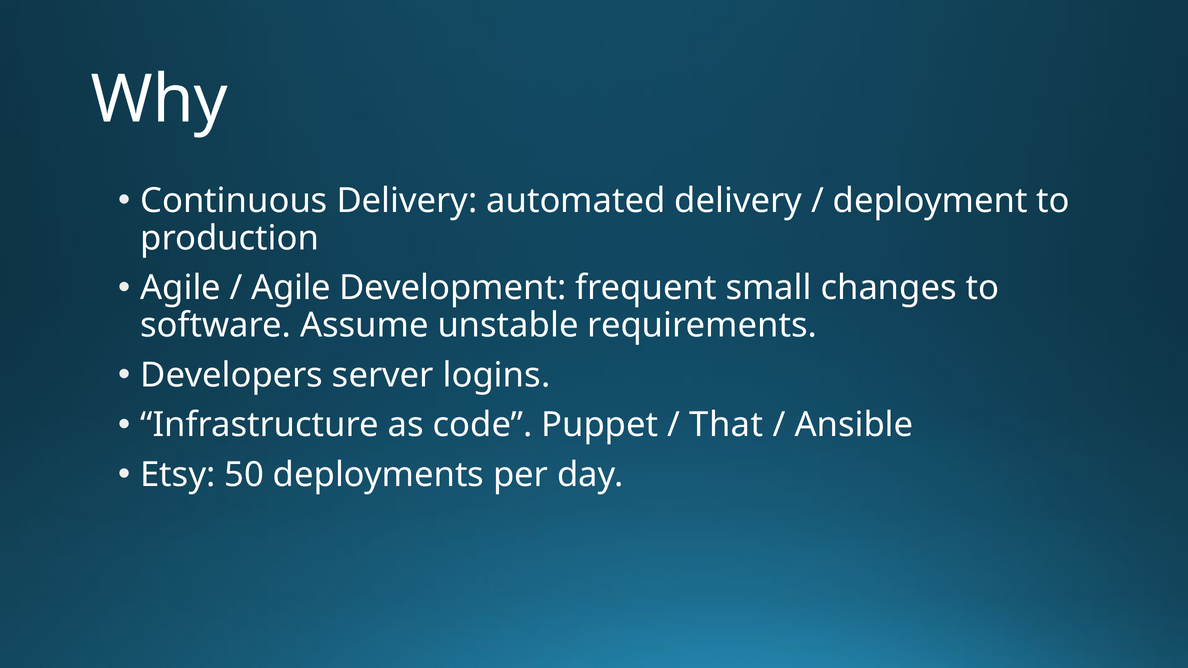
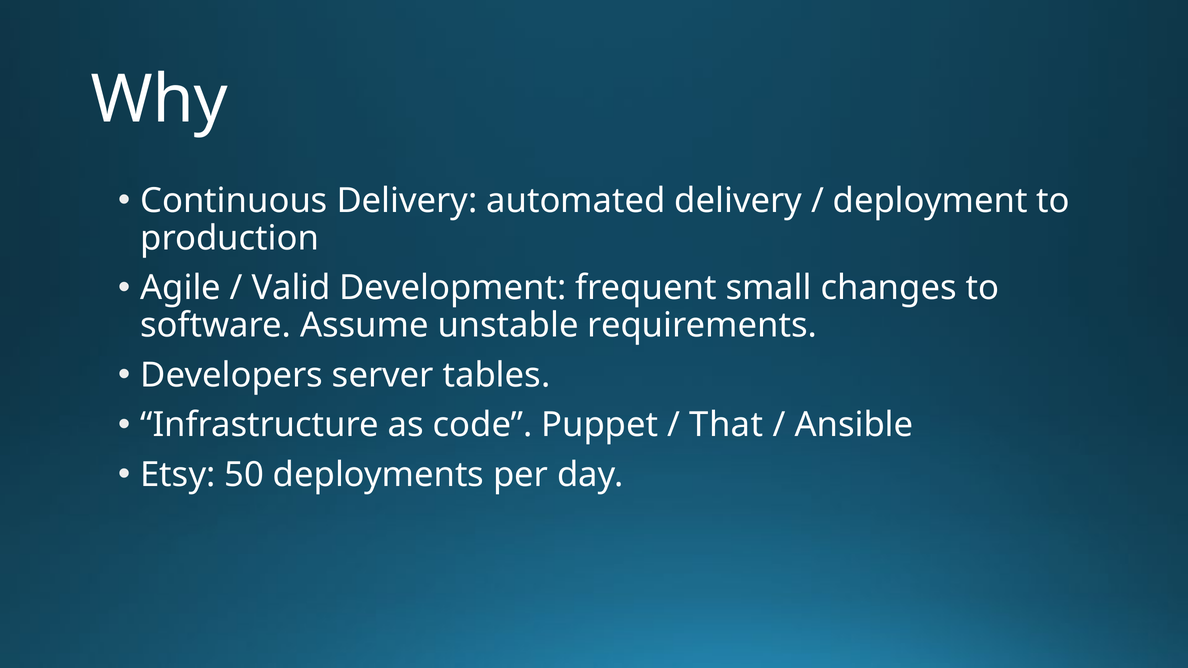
Agile: Agile -> Valid (291, 288)
logins: logins -> tables (496, 375)
